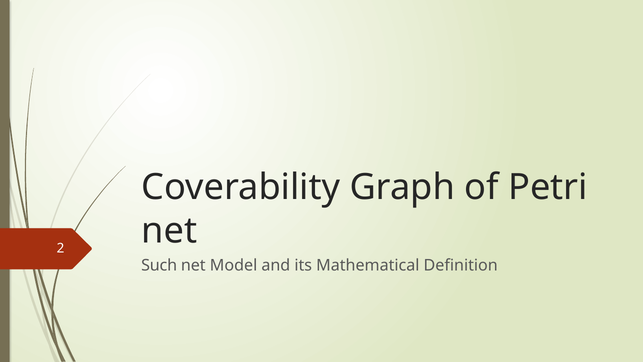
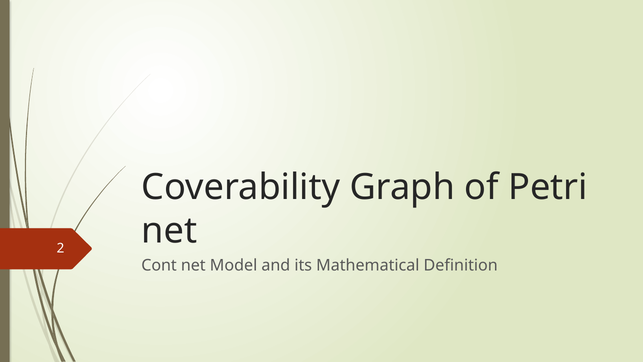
Such: Such -> Cont (159, 265)
